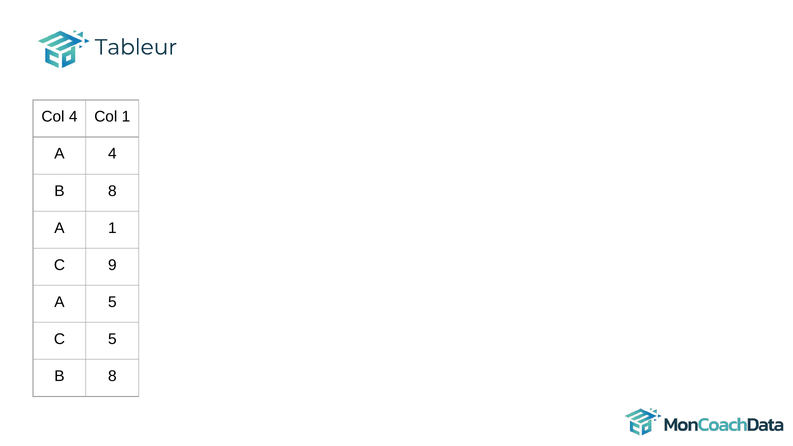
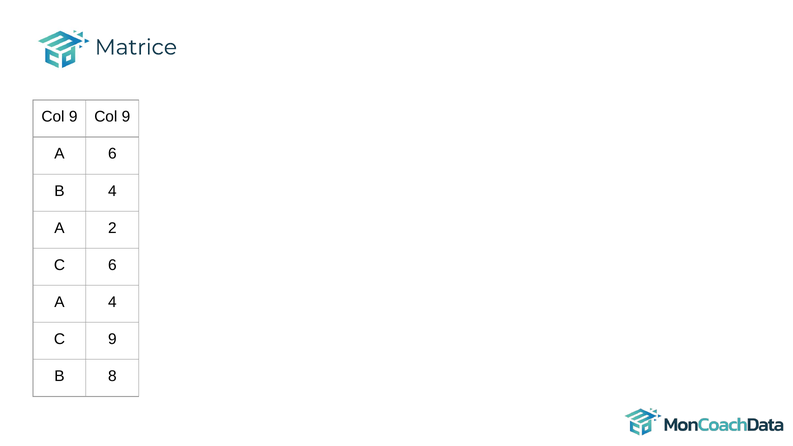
Tableur: Tableur -> Matrice (136, 47)
4: 4 -> 9 (73, 117)
1: 1 -> 9 (126, 117)
A 4: 4 -> 6 (112, 154)
8: 8 -> 4 (112, 191)
A 1: 1 -> 2 (112, 228)
C 9: 9 -> 6 (112, 265)
A 5: 5 -> 4 (112, 302)
C 5: 5 -> 9 (112, 339)
